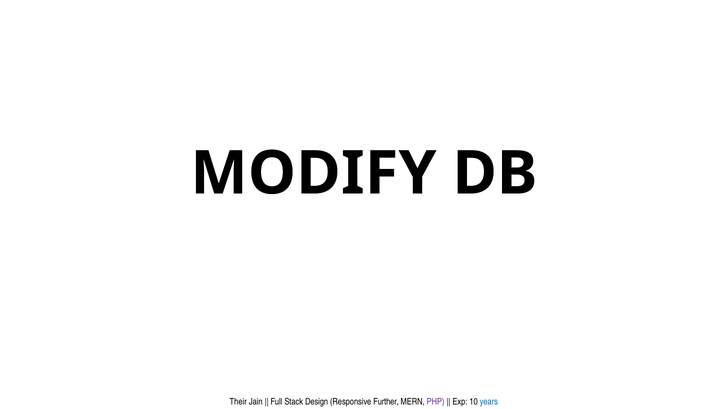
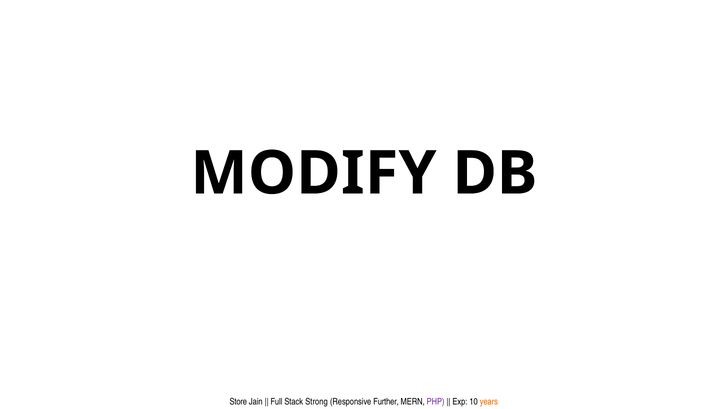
Their: Their -> Store (238, 402)
Design: Design -> Strong (316, 402)
years colour: blue -> orange (489, 402)
